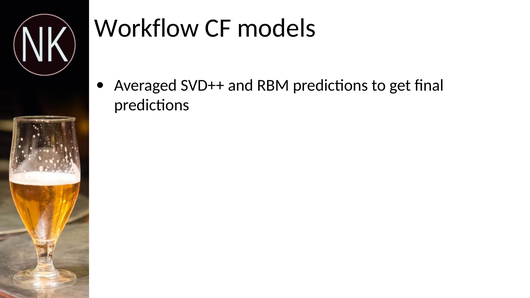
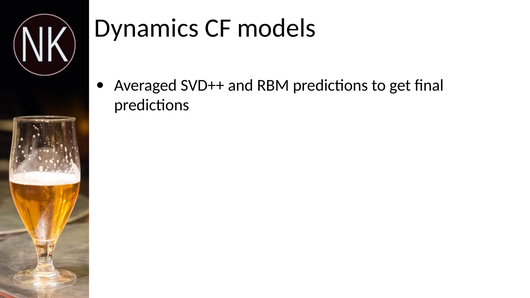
Workflow: Workflow -> Dynamics (147, 28)
